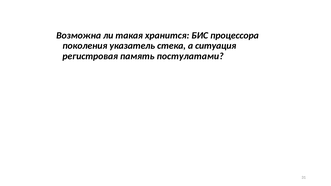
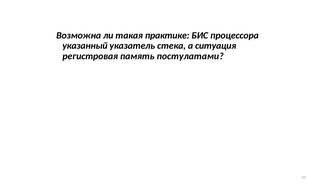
хранится: хранится -> практике (167, 35)
поколения: поколения -> указанный (85, 46)
